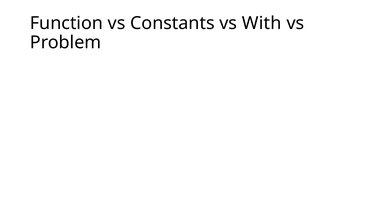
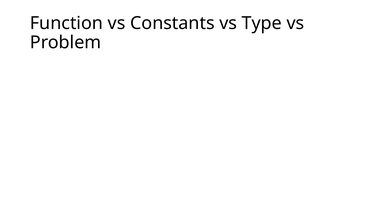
With: With -> Type (262, 23)
